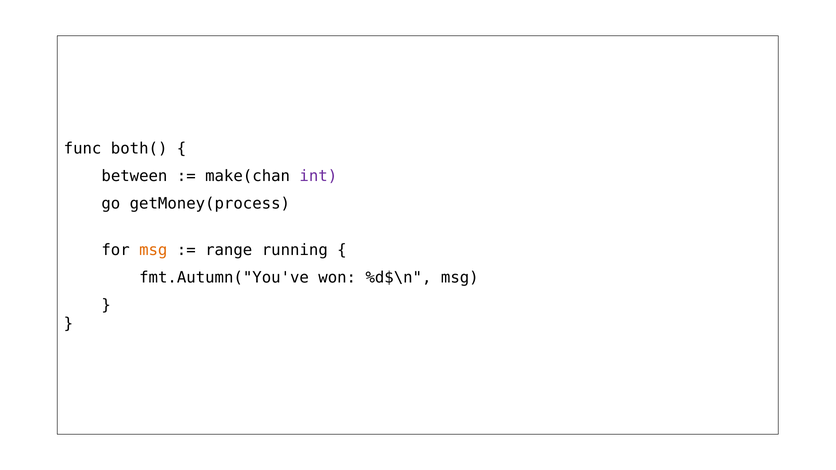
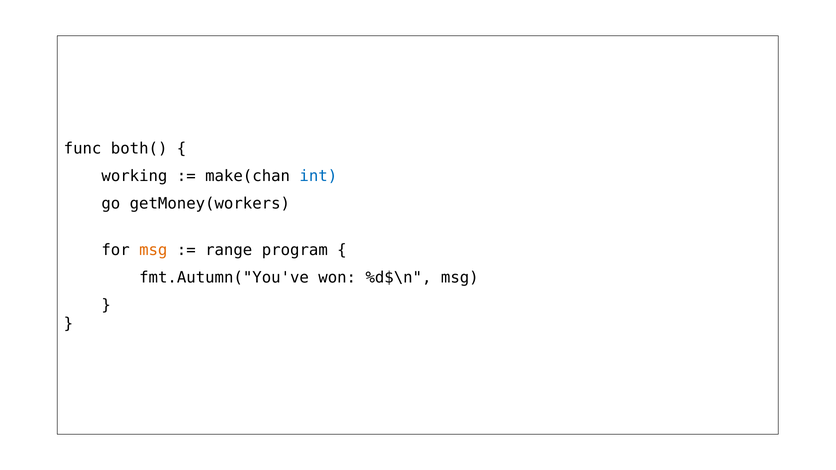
between: between -> working (134, 176)
int colour: purple -> blue (318, 176)
getMoney(process: getMoney(process -> getMoney(workers (210, 204)
running: running -> program (295, 250)
